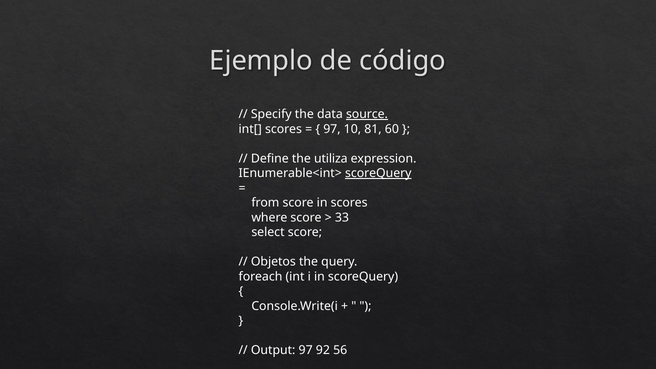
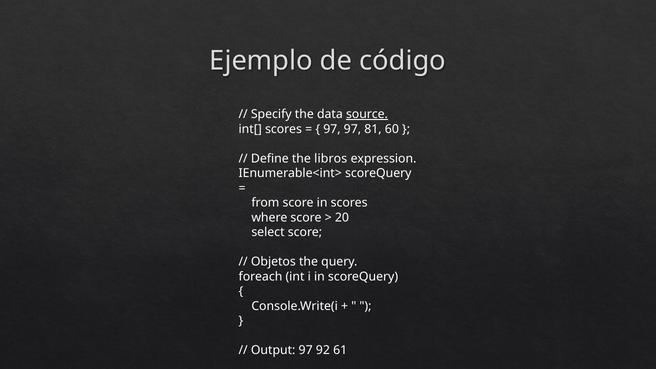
97 10: 10 -> 97 (352, 129)
utiliza: utiliza -> libros (331, 159)
scoreQuery underline: present -> none (378, 173)
33: 33 -> 20 (342, 218)
56: 56 -> 61 (340, 350)
